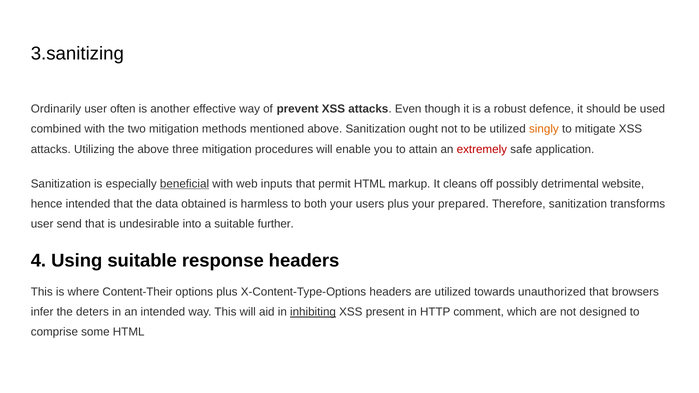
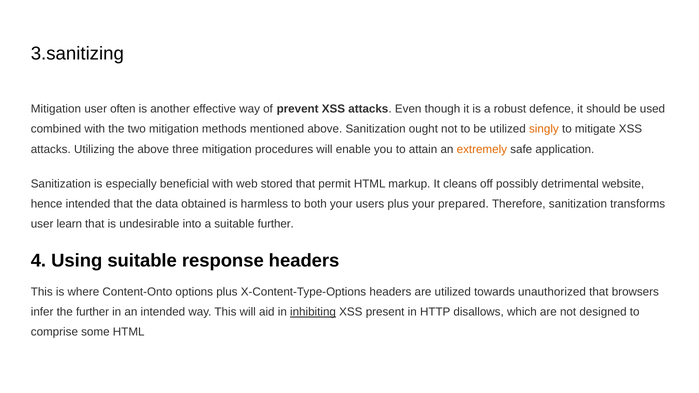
Ordinarily: Ordinarily -> Mitigation (56, 109)
extremely colour: red -> orange (482, 149)
beneficial underline: present -> none (185, 184)
inputs: inputs -> stored (277, 184)
send: send -> learn (69, 224)
Content-Their: Content-Their -> Content-Onto (137, 292)
the deters: deters -> further (93, 312)
comment: comment -> disallows (479, 312)
